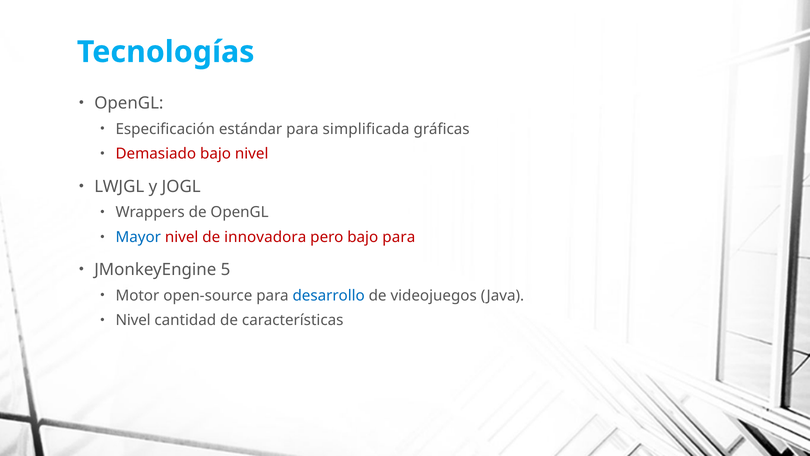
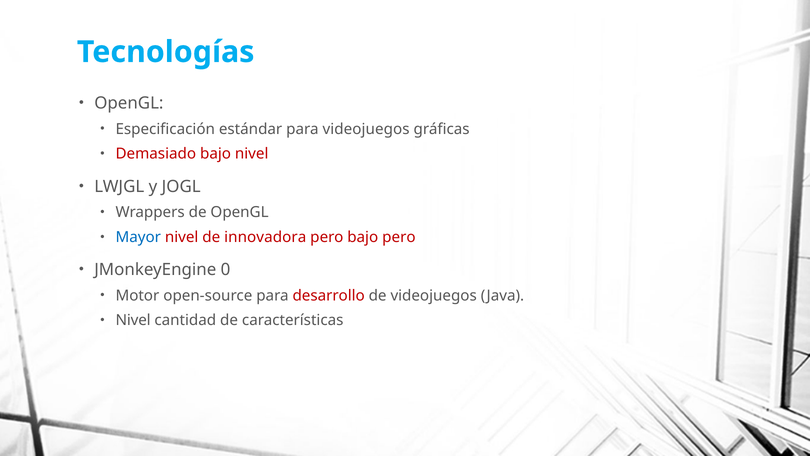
para simplificada: simplificada -> videojuegos (366, 129)
bajo para: para -> pero (399, 237)
5: 5 -> 0 (226, 270)
desarrollo colour: blue -> red (329, 295)
